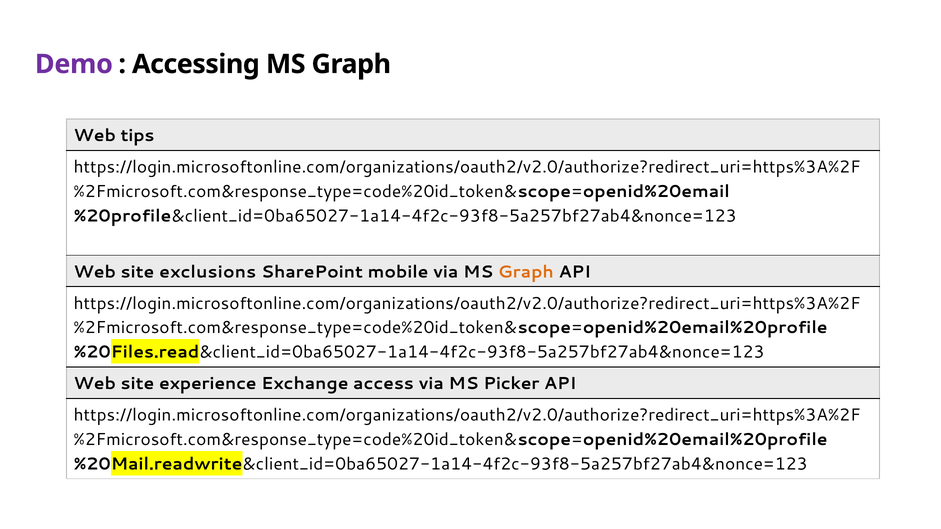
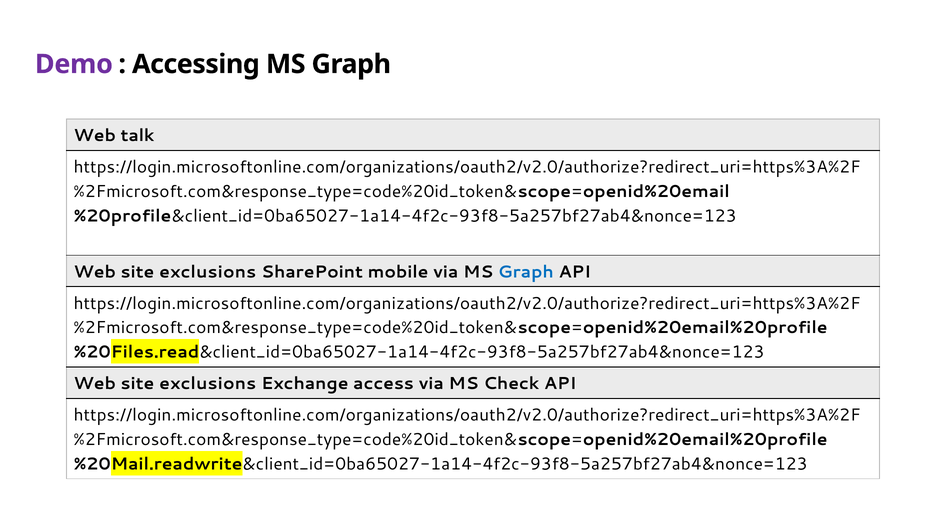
tips: tips -> talk (138, 136)
Graph colour: orange -> blue (526, 272)
experience: experience -> exclusions (208, 384)
Picker: Picker -> Check (511, 384)
